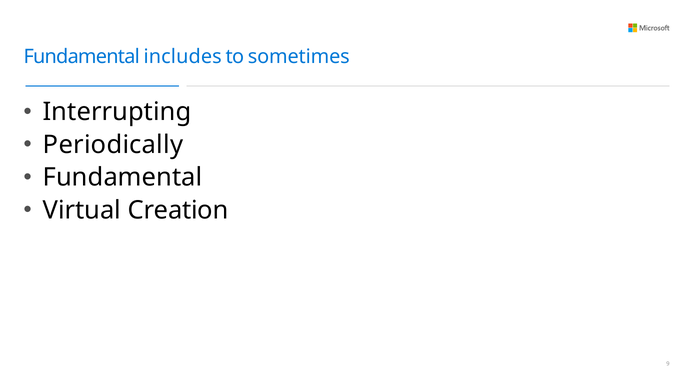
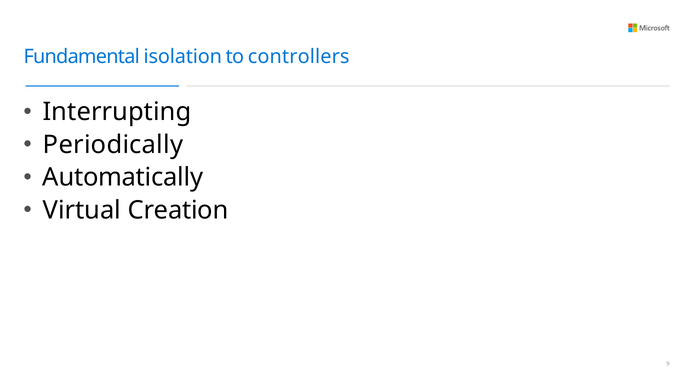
includes: includes -> isolation (183, 57)
sometimes: sometimes -> controllers (299, 57)
Fundamental: Fundamental -> Automatically (123, 177)
